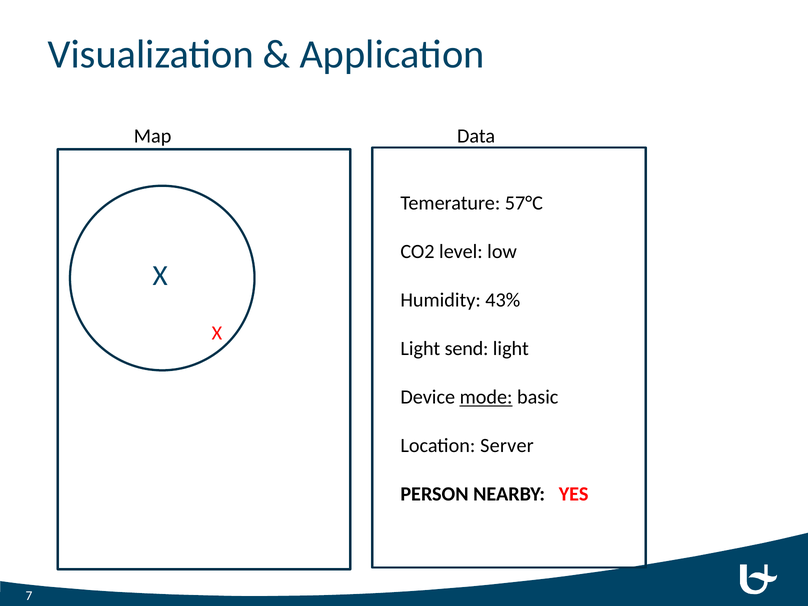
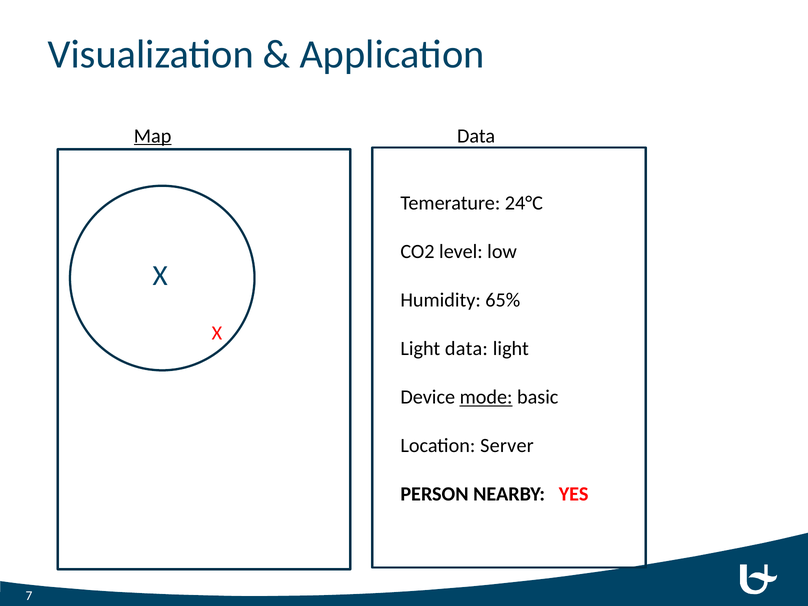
Map underline: none -> present (153, 136)
57°C: 57°C -> 24°C (524, 203)
43%: 43% -> 65% (503, 300)
Light send: send -> data (466, 349)
